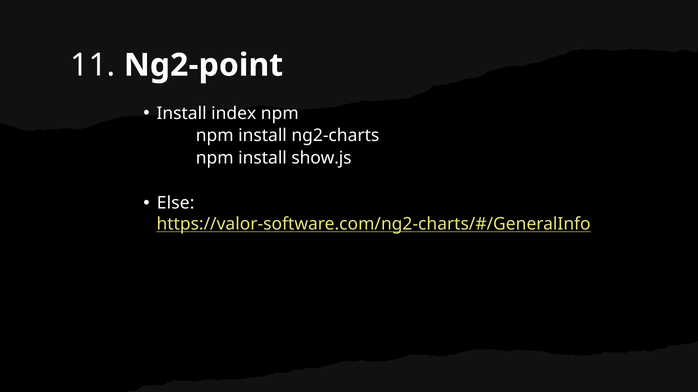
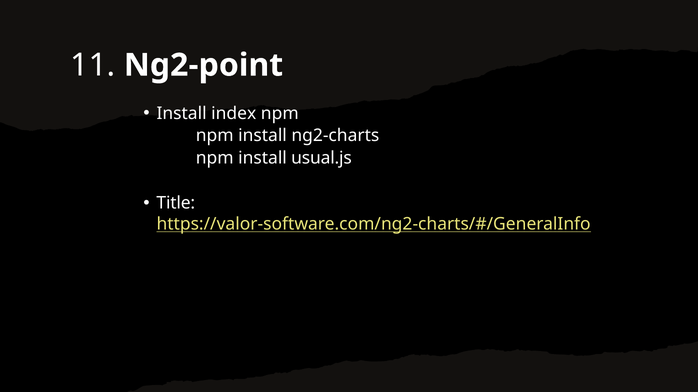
show.js: show.js -> usual.js (322, 158)
Else: Else -> Title (176, 203)
